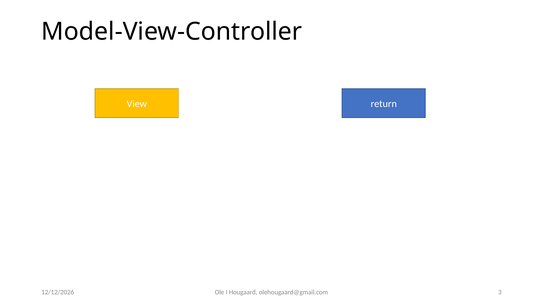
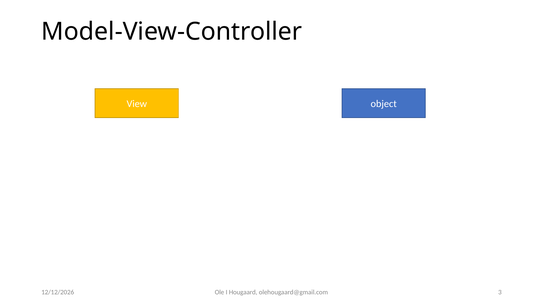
return: return -> object (384, 104)
